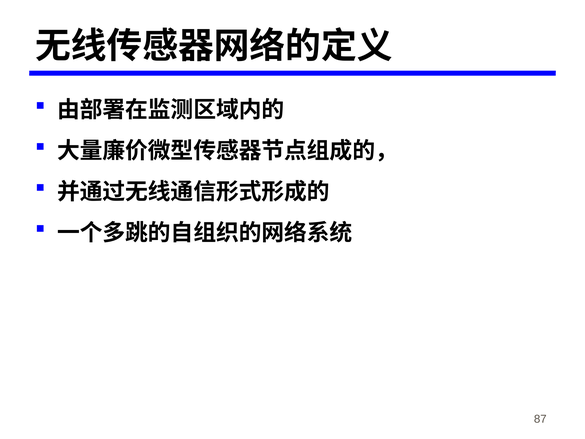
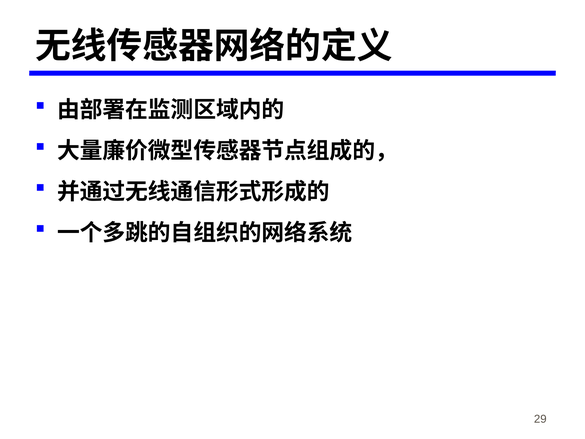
87: 87 -> 29 (540, 419)
